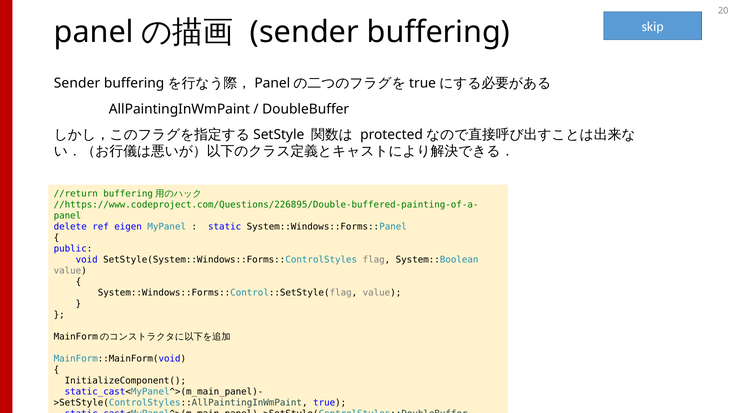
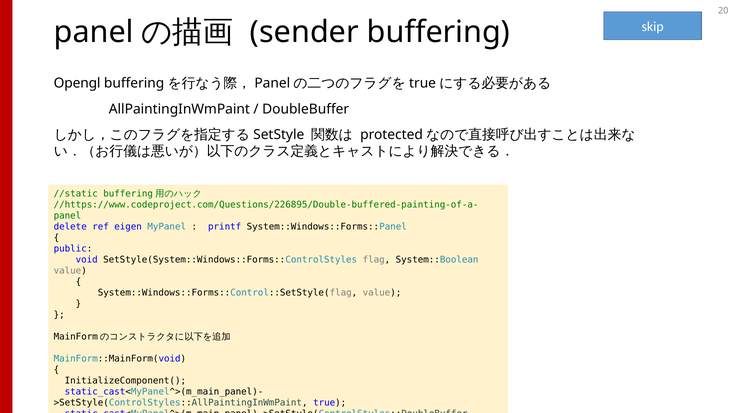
Sender: Sender -> Opengl (77, 83)
//return: //return -> //static (76, 194)
static: static -> printf (225, 227)
